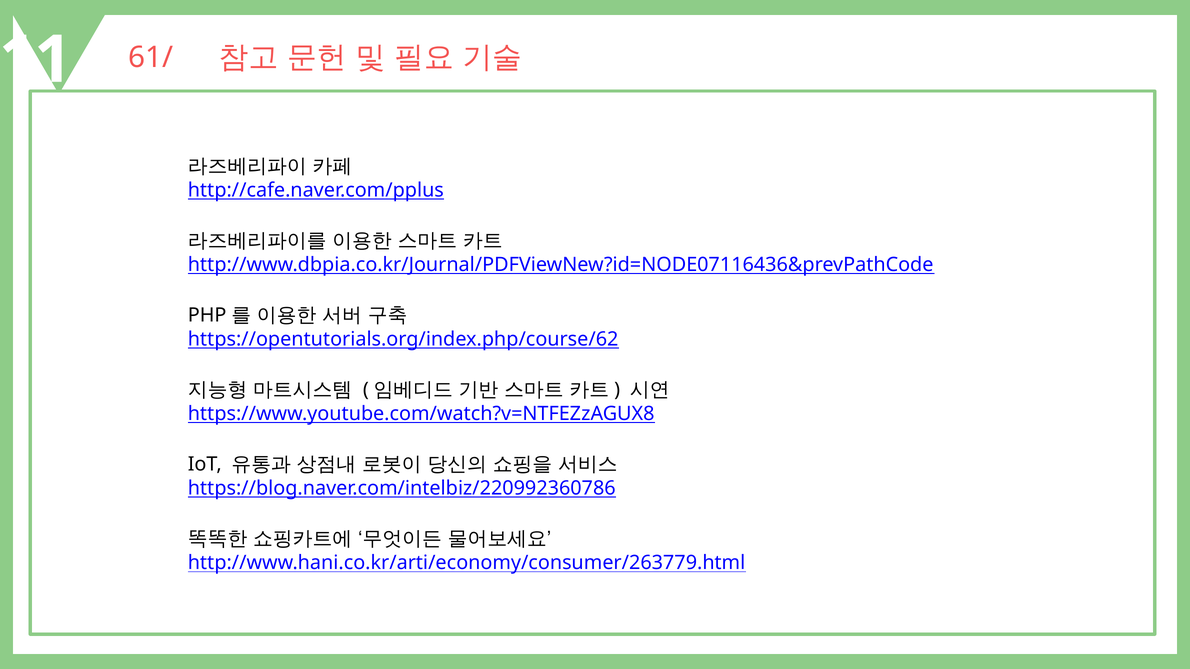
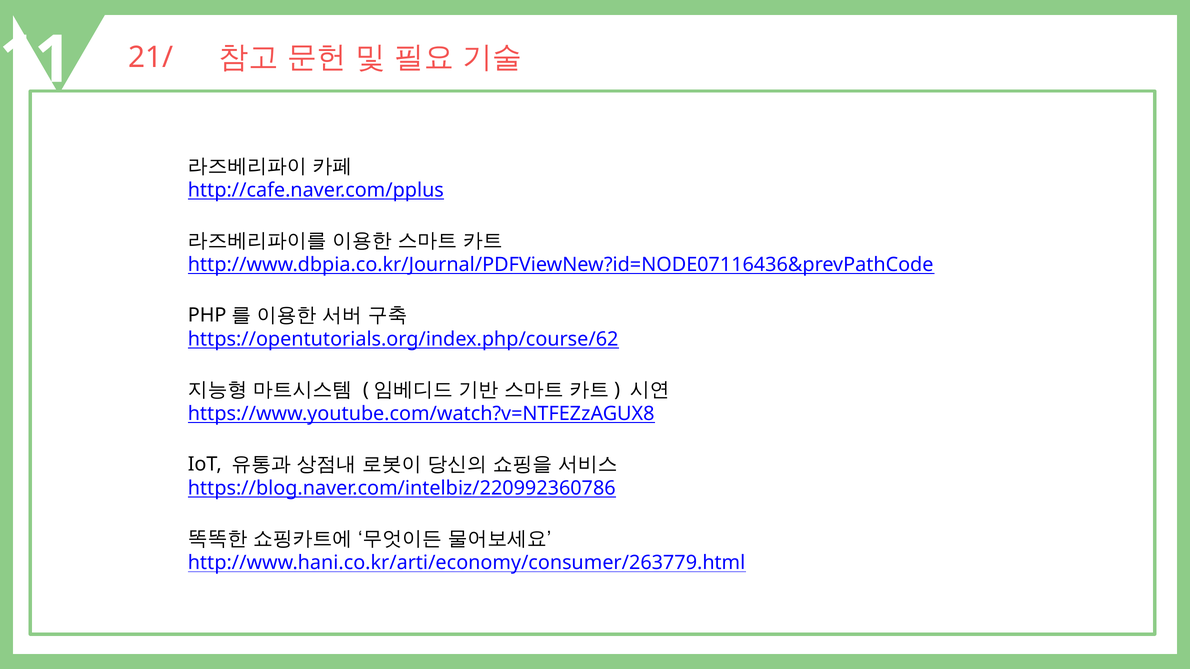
61/: 61/ -> 21/ (151, 58)
